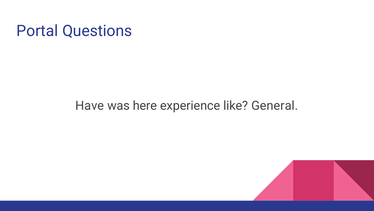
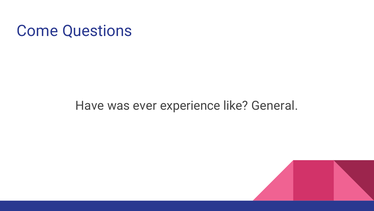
Portal: Portal -> Come (37, 31)
here: here -> ever (145, 105)
